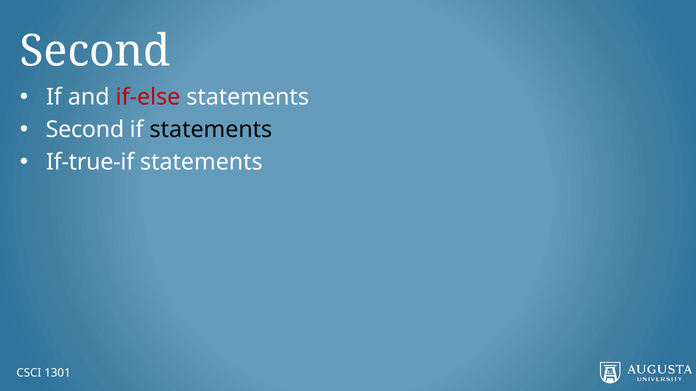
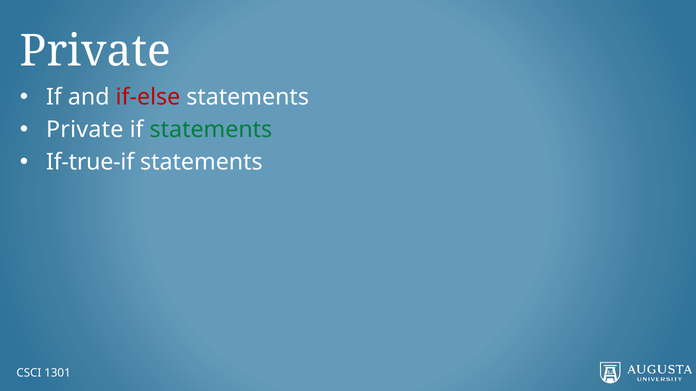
Second: Second -> Private (95, 51)
Second: Second -> Private (85, 130)
statements colour: black -> green (211, 130)
